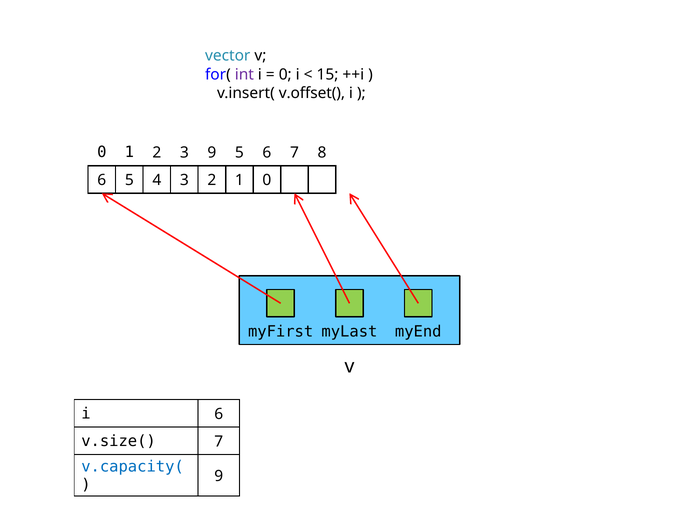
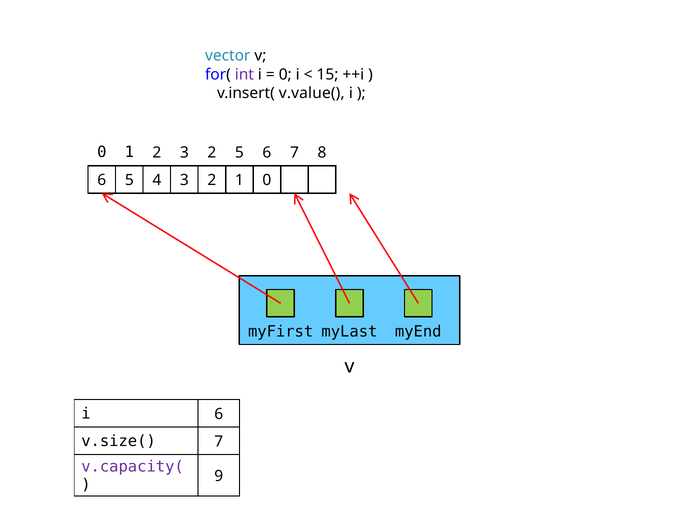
v.offset(: v.offset( -> v.value( (312, 93)
2 3 9: 9 -> 2 (212, 153)
v.capacity( colour: blue -> purple (133, 467)
